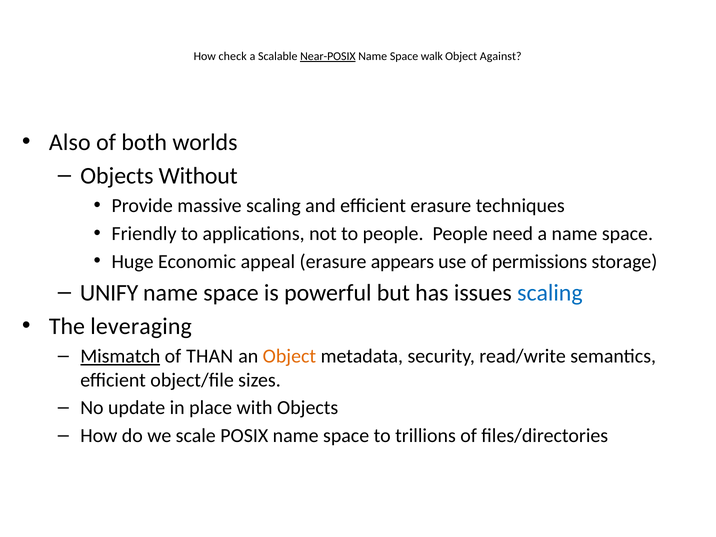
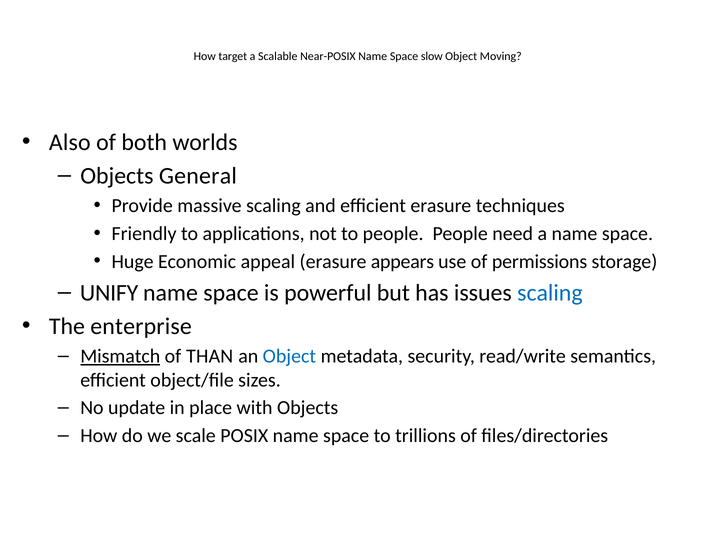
check: check -> target (233, 56)
Near-POSIX underline: present -> none (328, 56)
walk: walk -> slow (432, 56)
Against: Against -> Moving (501, 56)
Without: Without -> General (198, 176)
leveraging: leveraging -> enterprise (141, 326)
Object colour: orange -> blue (289, 356)
